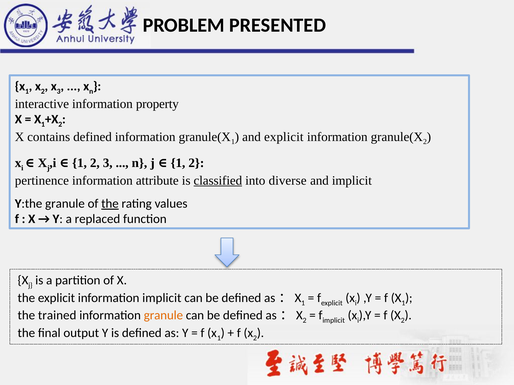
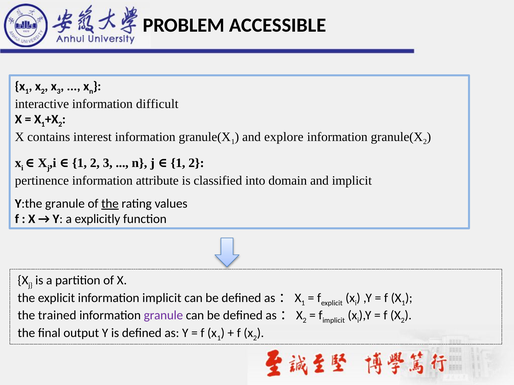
PRESENTED: PRESENTED -> ACCESSIBLE (278, 25)
property: property -> difficult (157, 104)
contains defined: defined -> interest (92, 137)
and explicit: explicit -> explore (284, 137)
classified underline: present -> none (218, 181)
diverse: diverse -> domain (288, 181)
replaced: replaced -> explicitly (97, 219)
granule colour: orange -> purple (163, 316)
